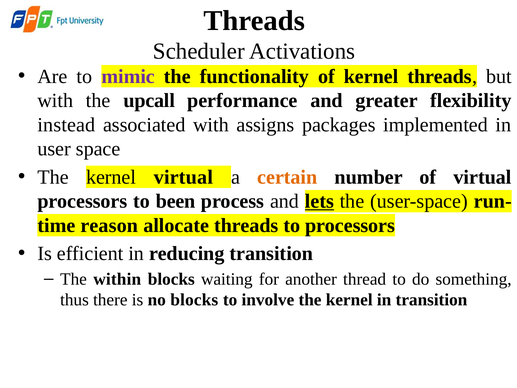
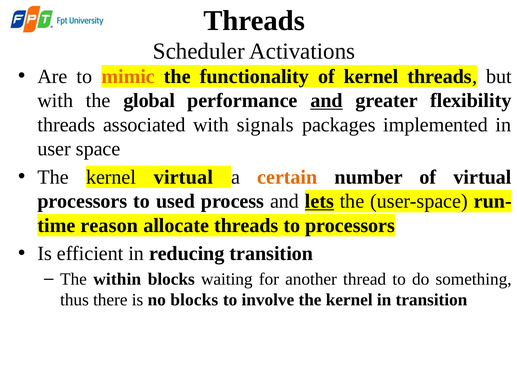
mimic colour: purple -> orange (128, 76)
upcall: upcall -> global (149, 101)
and underline: none -> present (327, 101)
instead: instead -> threads (66, 125)
assigns: assigns -> signals (265, 125)
been: been -> used (176, 201)
